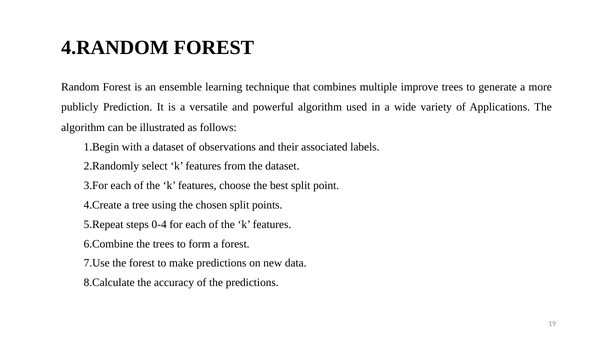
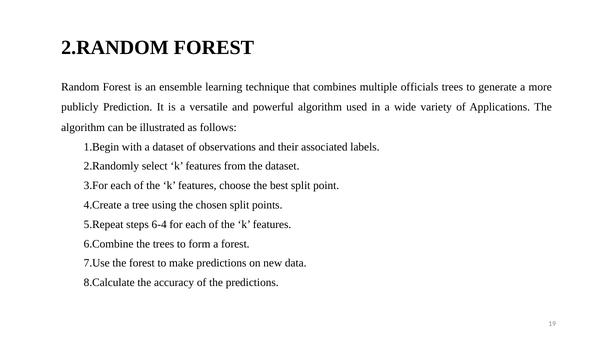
4.RANDOM: 4.RANDOM -> 2.RANDOM (115, 48)
improve: improve -> officials (420, 87)
0-4: 0-4 -> 6-4 (159, 224)
